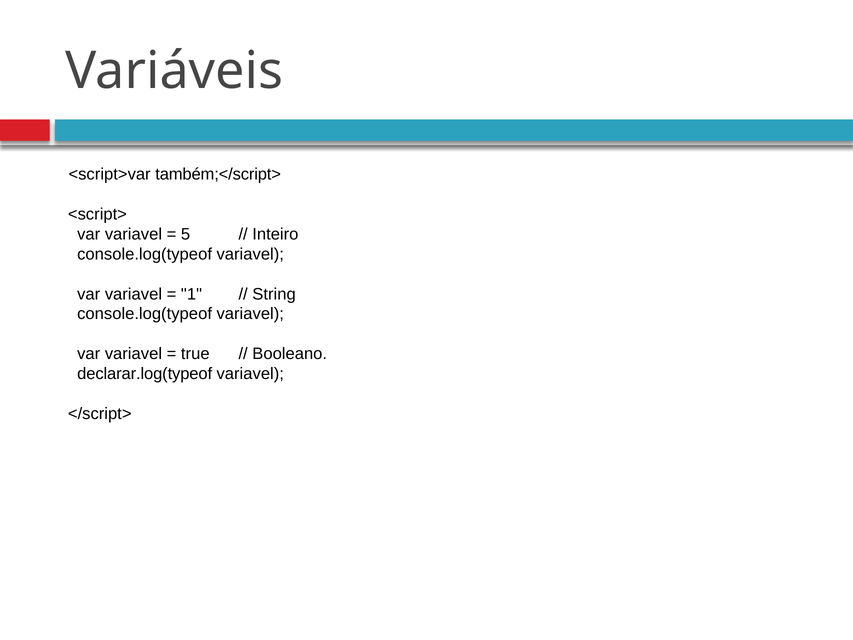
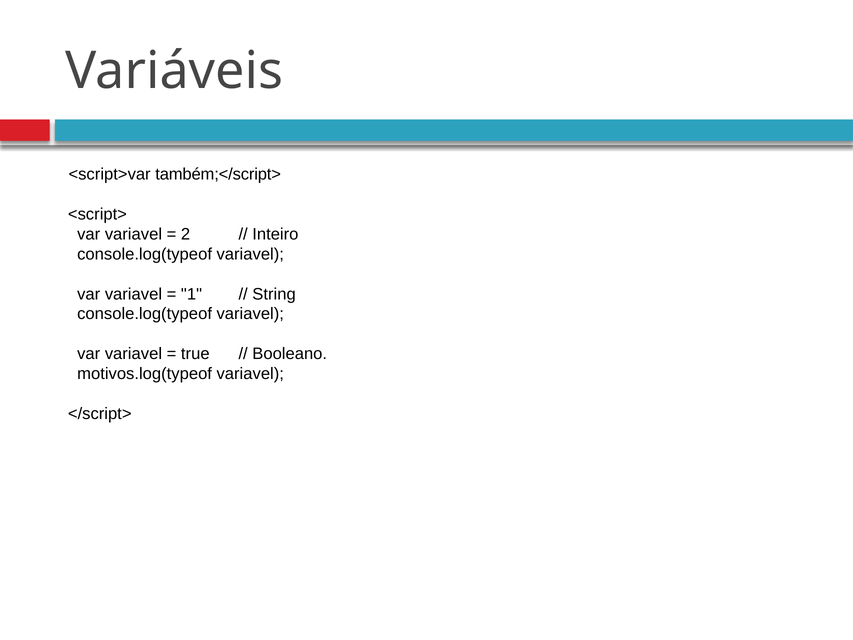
5: 5 -> 2 (186, 234)
declarar.log(typeof: declarar.log(typeof -> motivos.log(typeof (145, 374)
